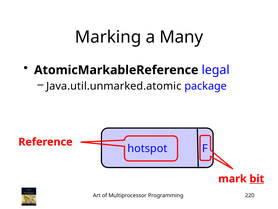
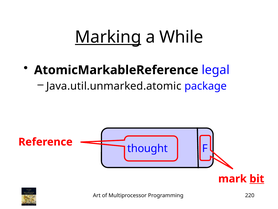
Marking underline: none -> present (108, 37)
Many: Many -> While (181, 37)
hotspot: hotspot -> thought (148, 148)
